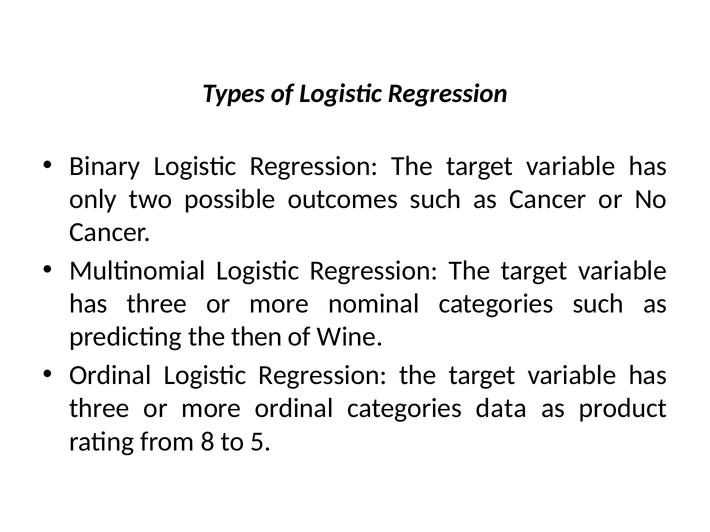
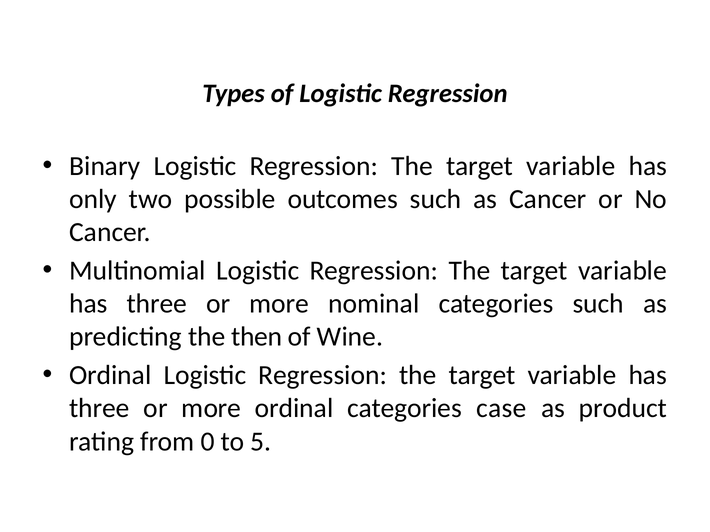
data: data -> case (501, 409)
8: 8 -> 0 (208, 442)
